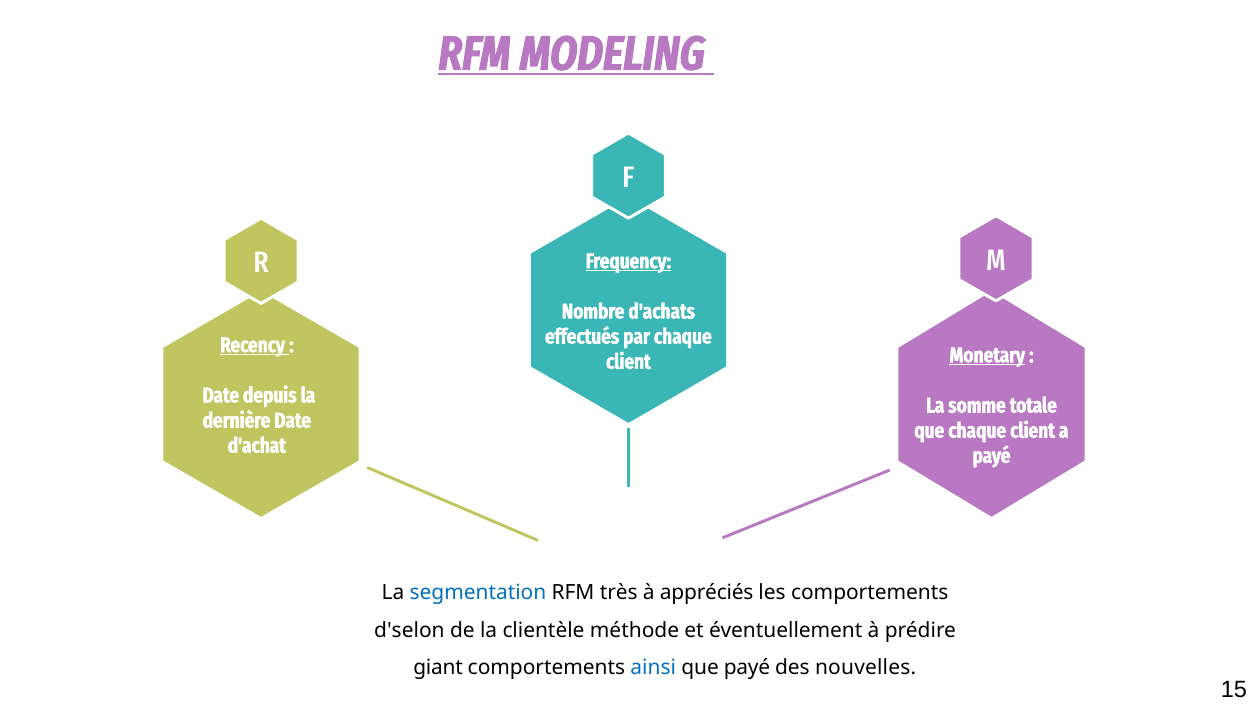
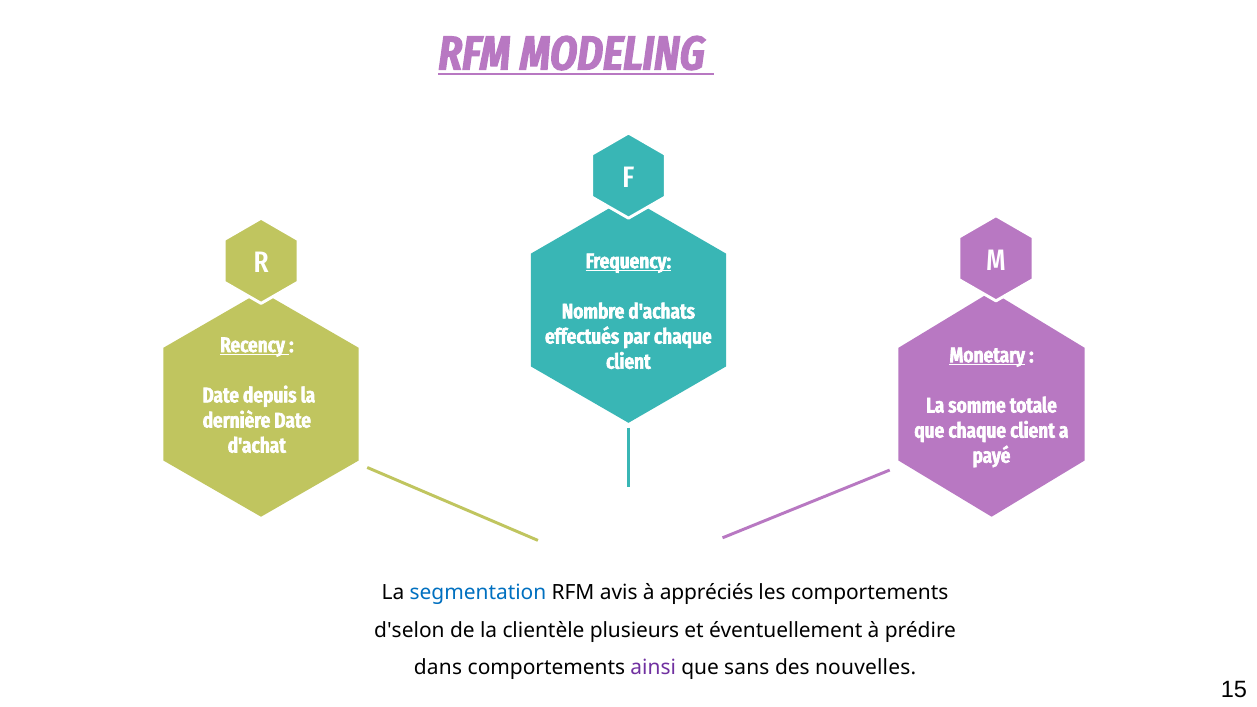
très: très -> avis (619, 593)
méthode: méthode -> plusieurs (635, 630)
giant: giant -> dans (438, 668)
ainsi colour: blue -> purple (653, 668)
que payé: payé -> sans (747, 668)
